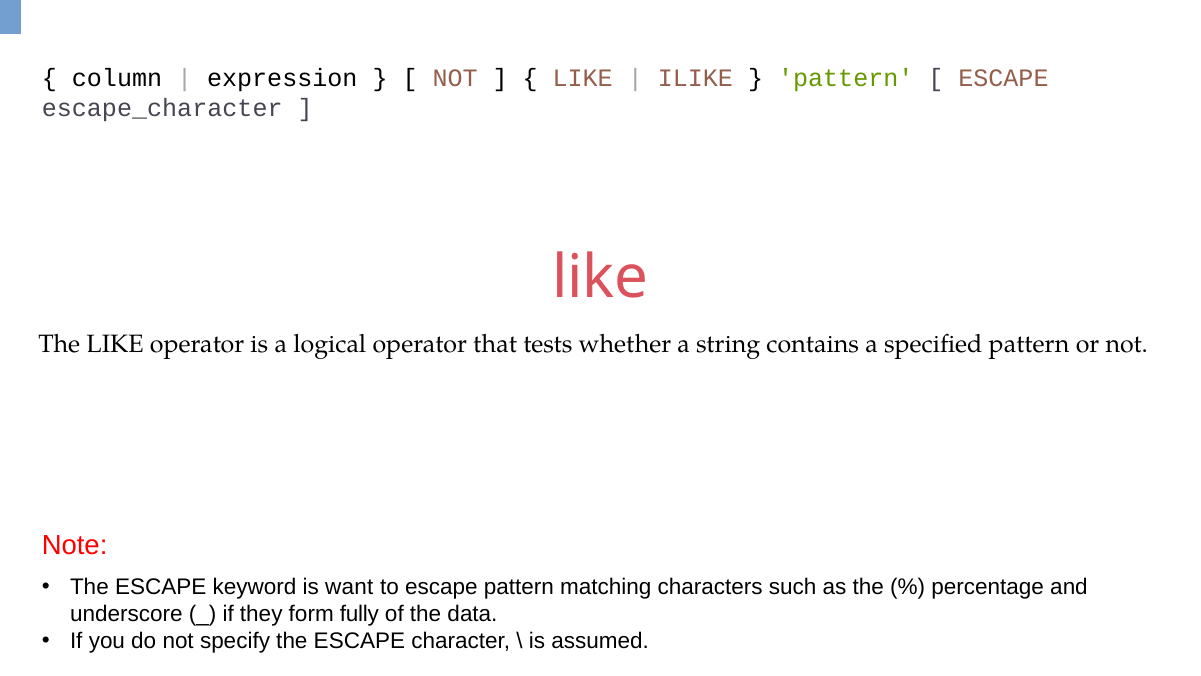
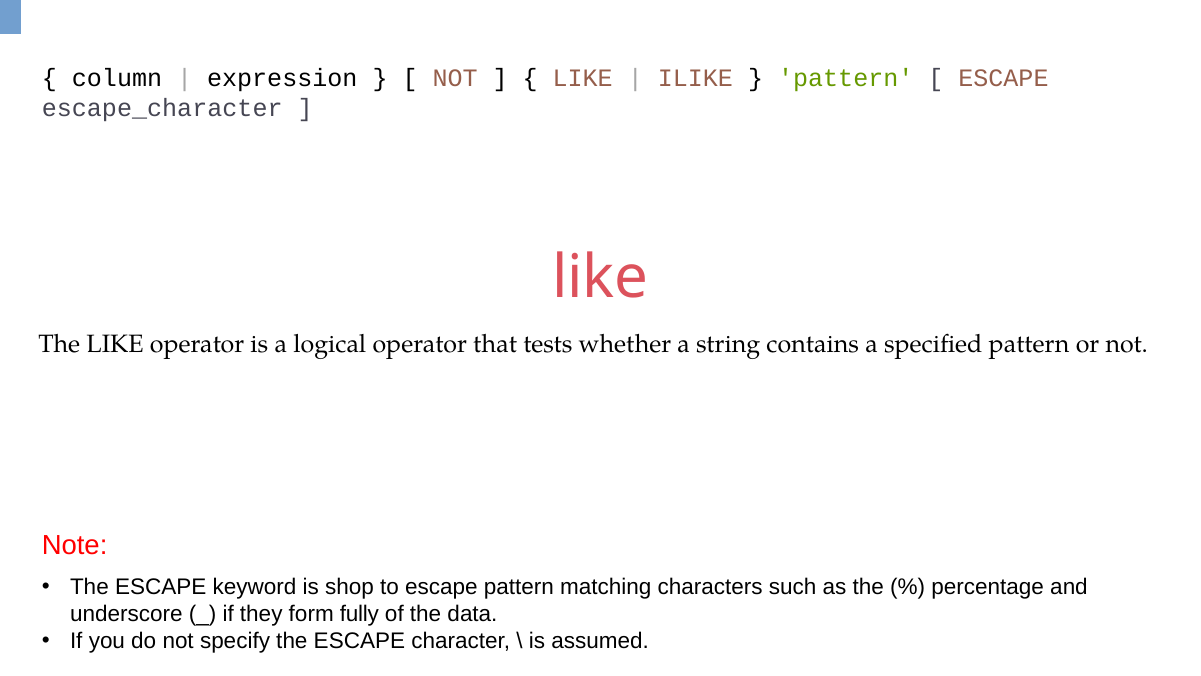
want: want -> shop (349, 587)
